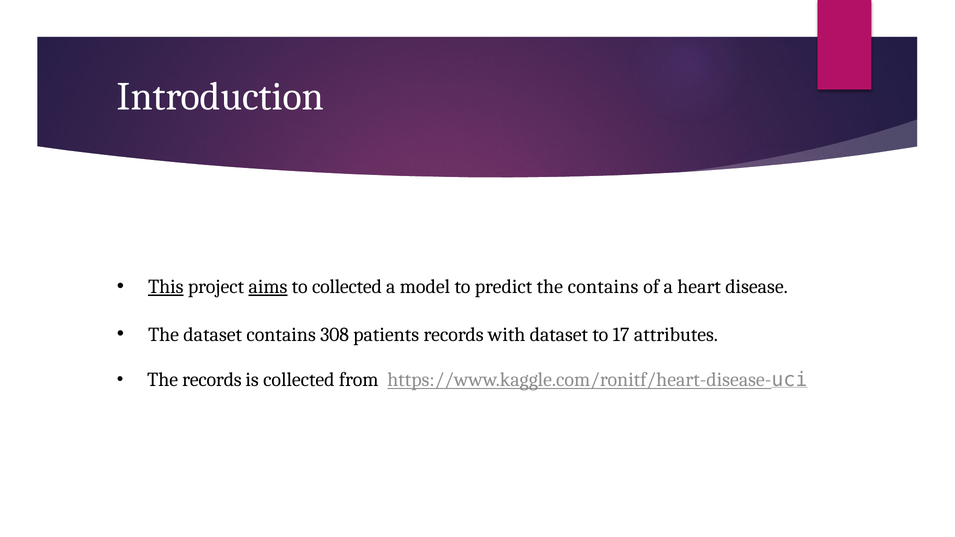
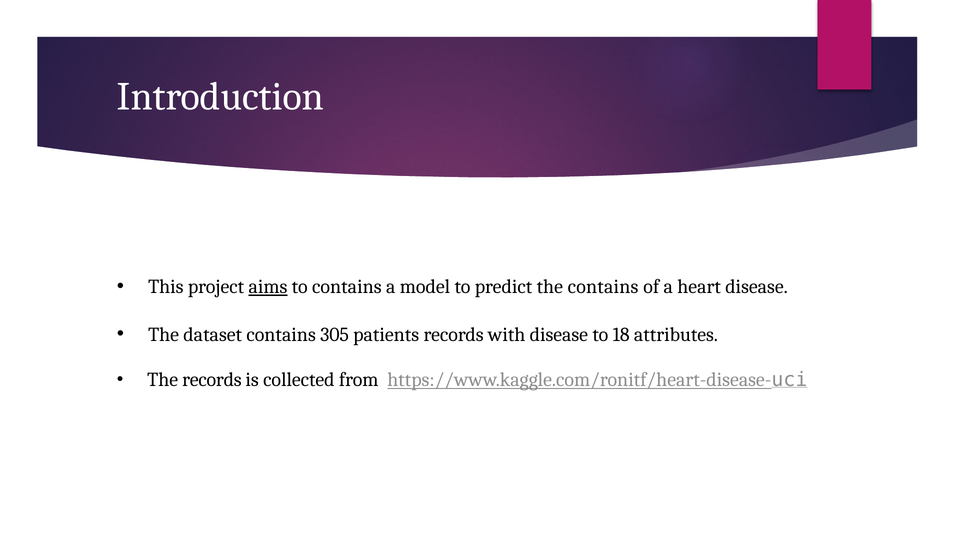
This underline: present -> none (166, 287)
to collected: collected -> contains (347, 287)
308: 308 -> 305 (335, 335)
with dataset: dataset -> disease (559, 335)
17: 17 -> 18 (621, 335)
